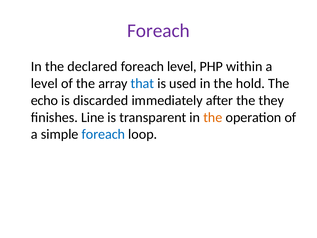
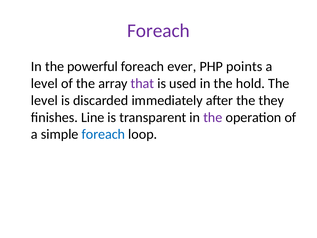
declared: declared -> powerful (93, 67)
foreach level: level -> ever (182, 67)
within: within -> points (244, 67)
that colour: blue -> purple (142, 83)
echo: echo -> level (44, 100)
the colour: orange -> purple (213, 117)
